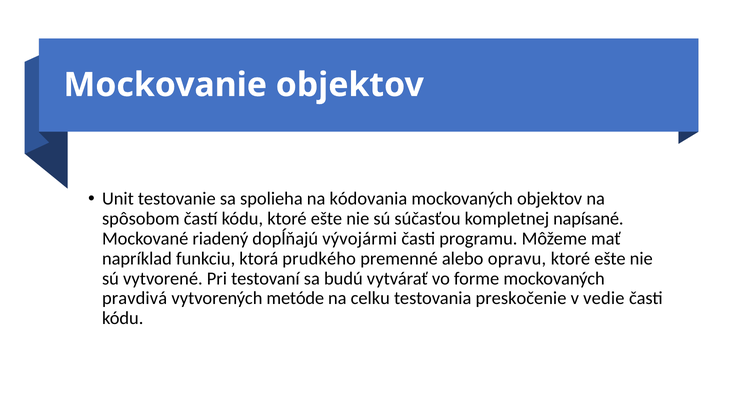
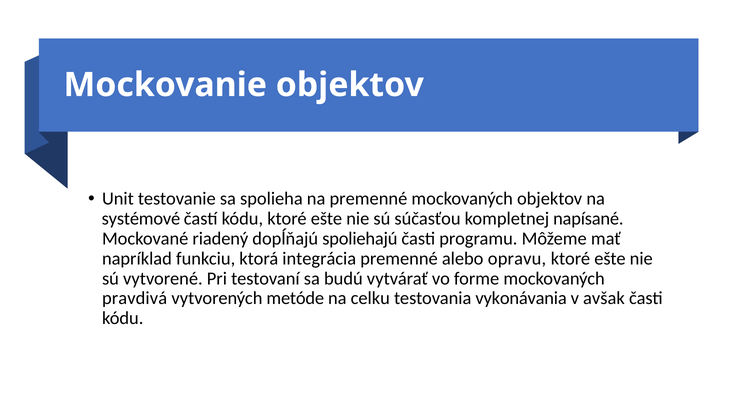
na kódovania: kódovania -> premenné (368, 199)
spôsobom: spôsobom -> systémové (141, 218)
vývojármi: vývojármi -> spoliehajú (360, 238)
prudkého: prudkého -> integrácia (319, 258)
preskočenie: preskočenie -> vykonávania (521, 298)
vedie: vedie -> avšak (604, 298)
